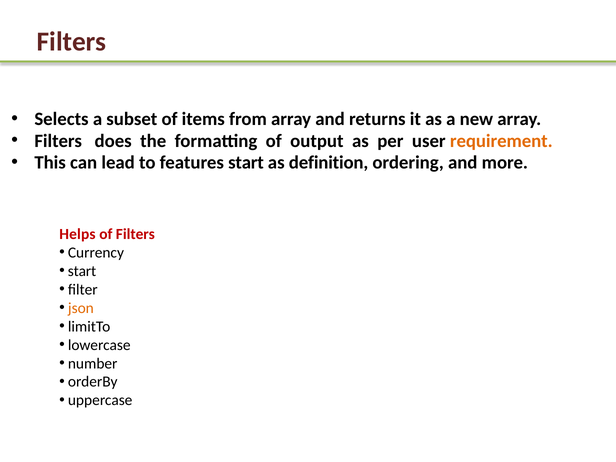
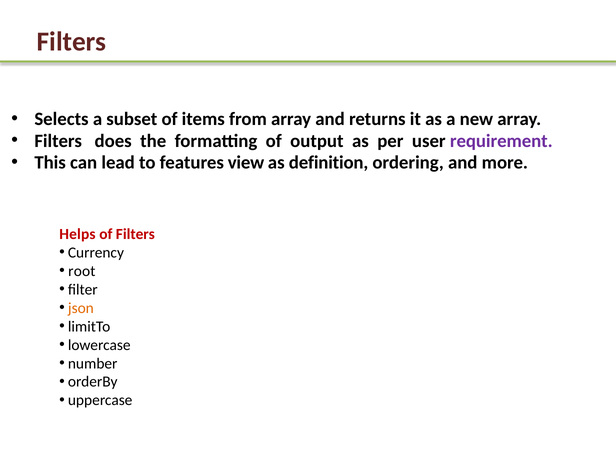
requirement colour: orange -> purple (501, 141)
features start: start -> view (246, 163)
start: start -> root (82, 271)
